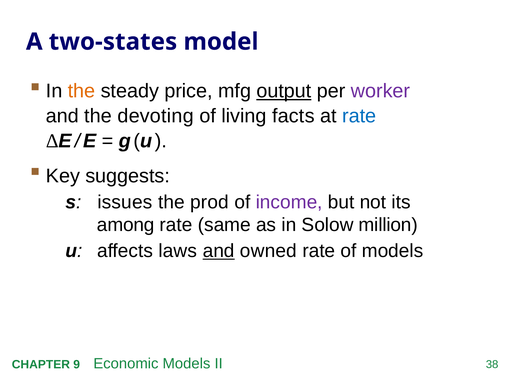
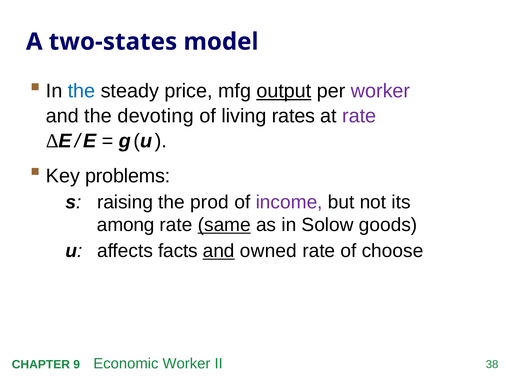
the colour: orange -> blue (82, 91)
facts: facts -> rates (293, 116)
rate colour: blue -> purple (359, 116)
suggests: suggests -> problems (128, 176)
issues: issues -> raising (125, 202)
same underline: none -> present (224, 225)
million: million -> goods (388, 225)
laws: laws -> facts (178, 251)
of models: models -> choose (393, 251)
Models: Models -> Worker (186, 363)
